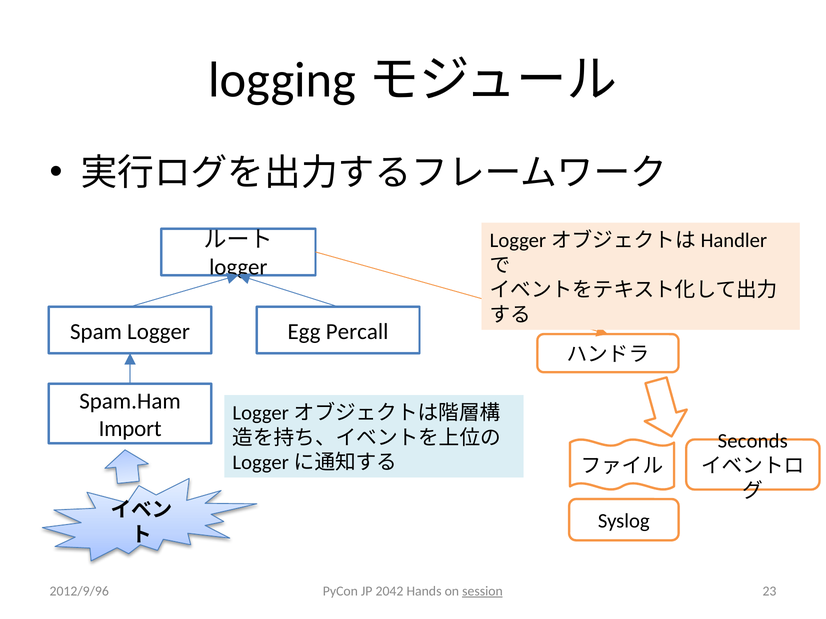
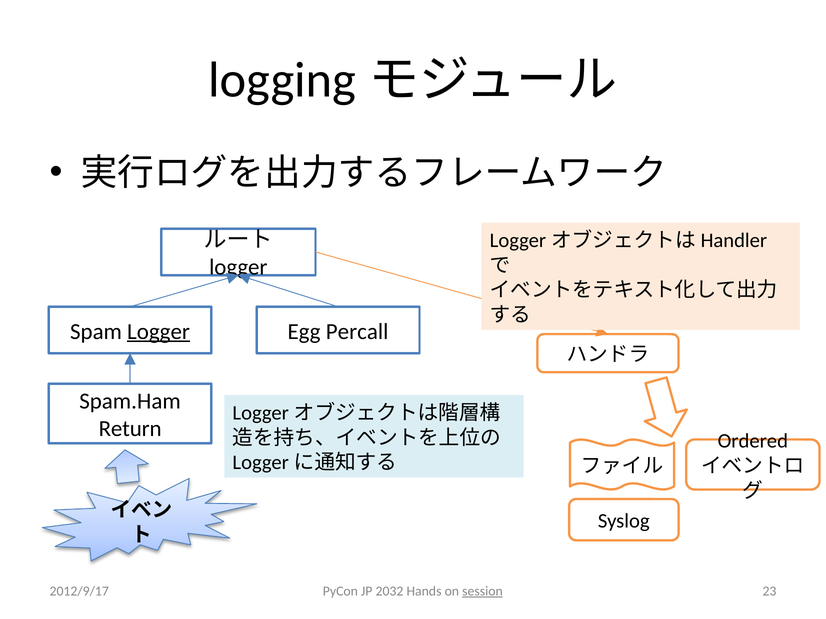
Logger underline: none -> present (159, 332)
Import: Import -> Return (130, 429)
Seconds: Seconds -> Ordered (753, 442)
2012/9/96: 2012/9/96 -> 2012/9/17 (79, 592)
2042: 2042 -> 2032 (389, 592)
